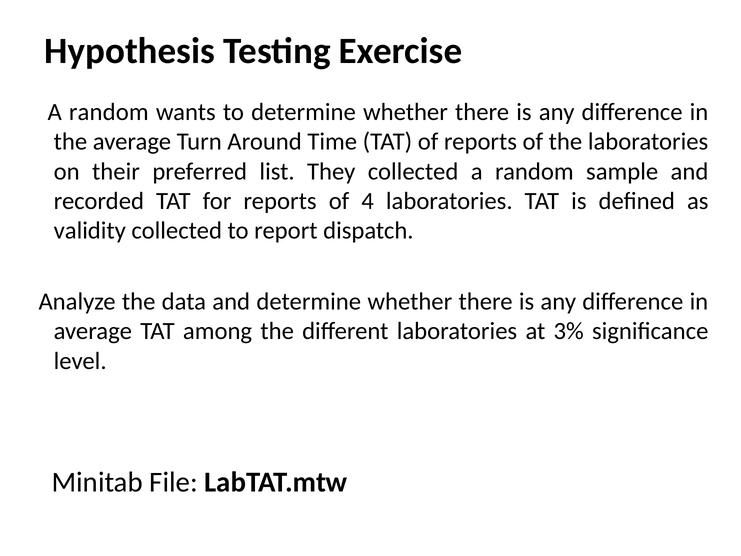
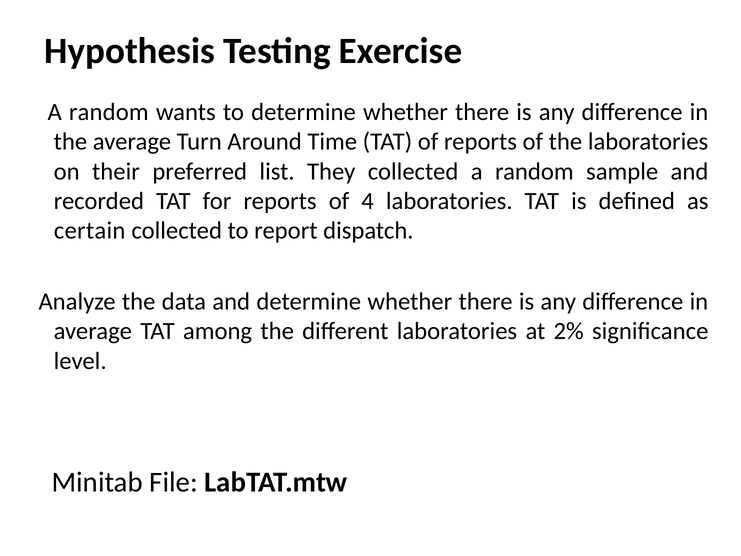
validity: validity -> certain (90, 231)
3%: 3% -> 2% (569, 331)
